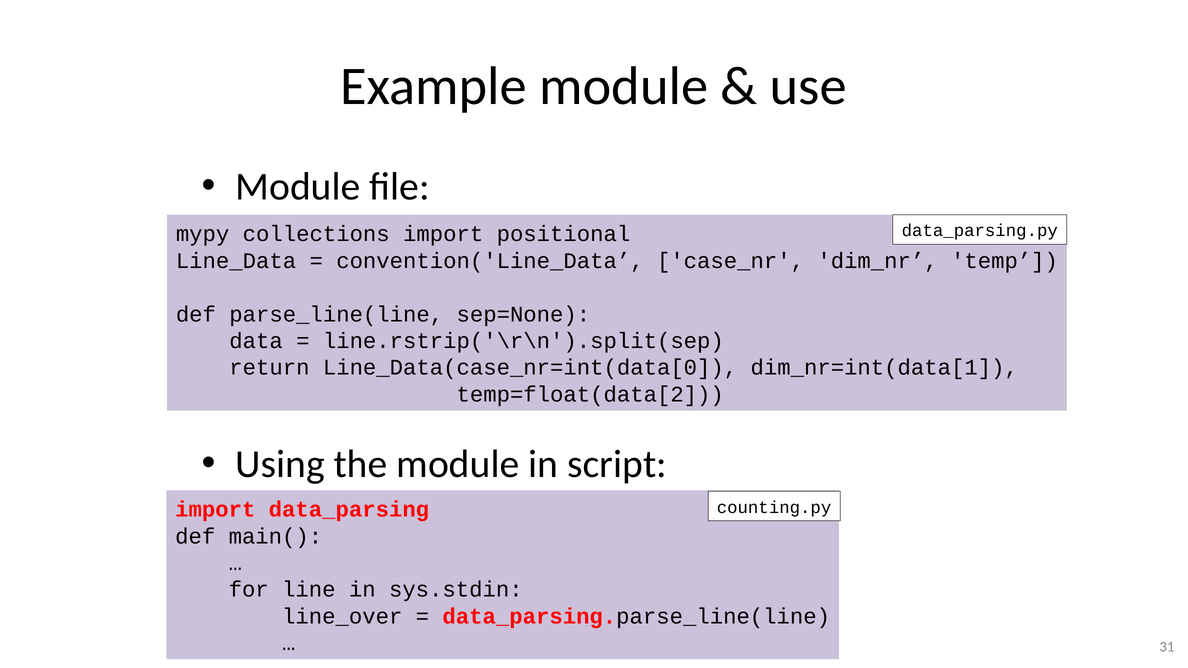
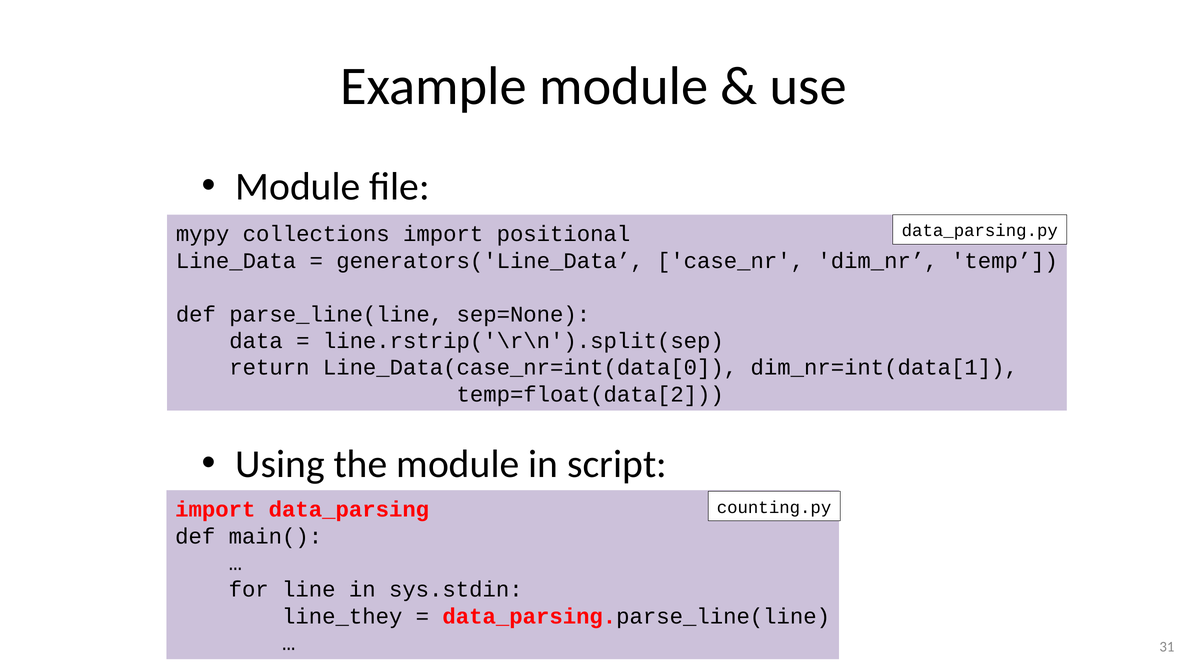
convention('Line_Data: convention('Line_Data -> generators('Line_Data (490, 261)
line_over: line_over -> line_they (342, 617)
